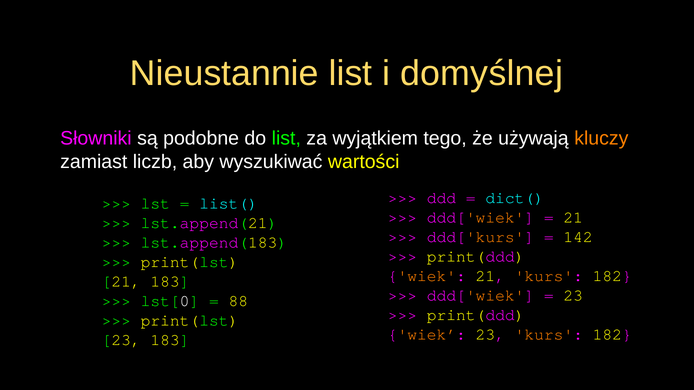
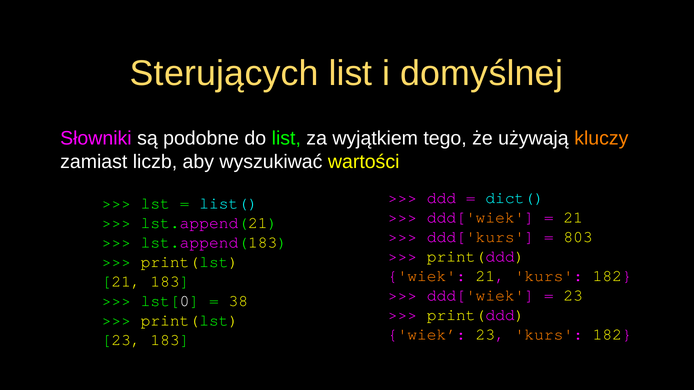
Nieustannie: Nieustannie -> Sterujących (224, 74)
142: 142 -> 803 (578, 237)
88: 88 -> 38 (238, 301)
